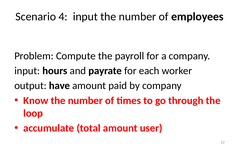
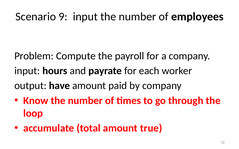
4: 4 -> 9 (63, 17)
user: user -> true (151, 128)
